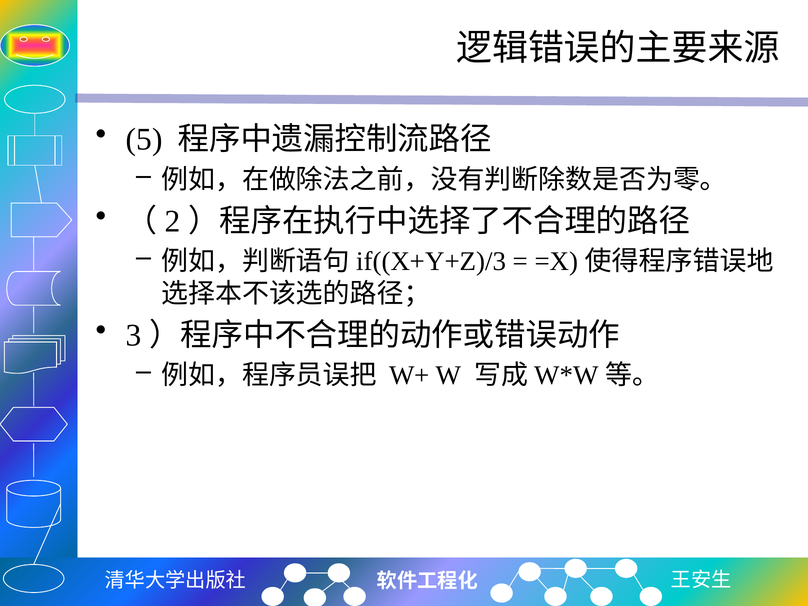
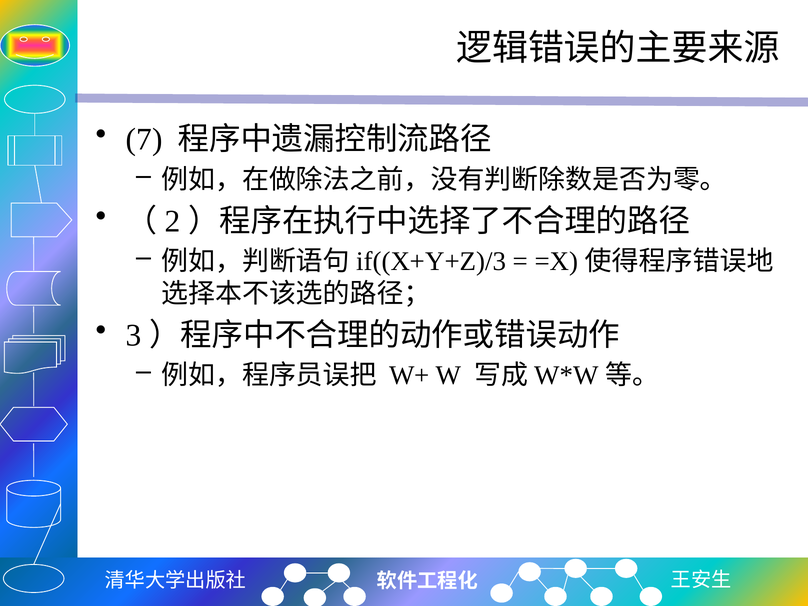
5: 5 -> 7 (144, 140)
